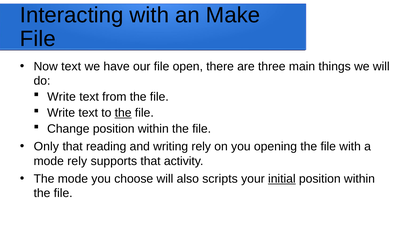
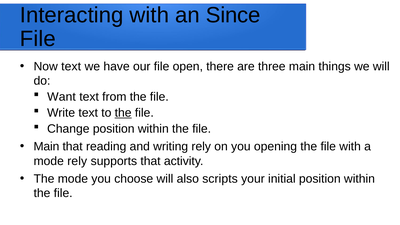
Make: Make -> Since (233, 15)
Write: Write -> Want (62, 97)
Only: Only -> Main (46, 147)
initial underline: present -> none (282, 179)
